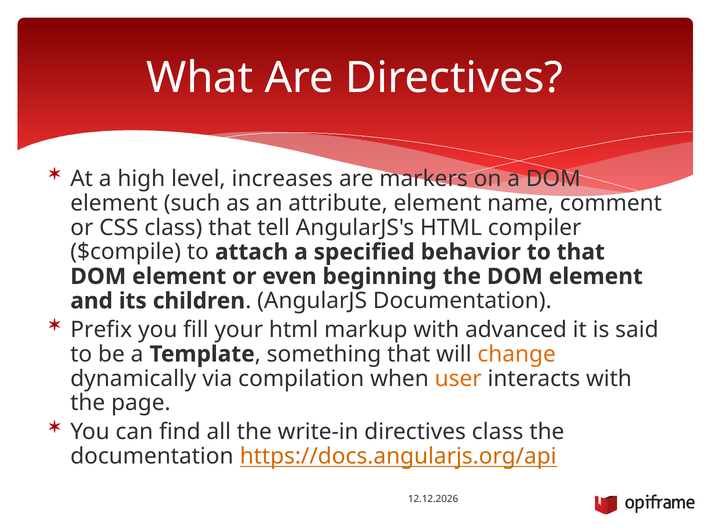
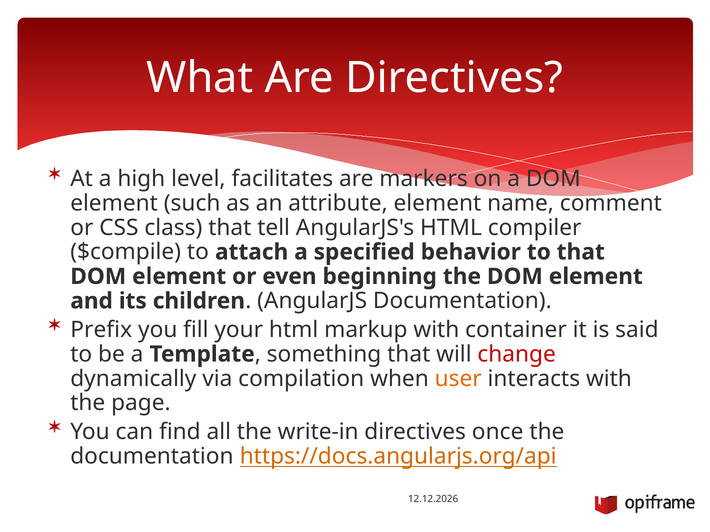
increases: increases -> facilitates (282, 179)
advanced: advanced -> container (516, 330)
change colour: orange -> red (517, 354)
directives class: class -> once (498, 432)
